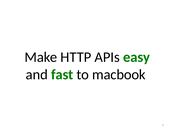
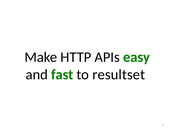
macbook: macbook -> resultset (119, 74)
